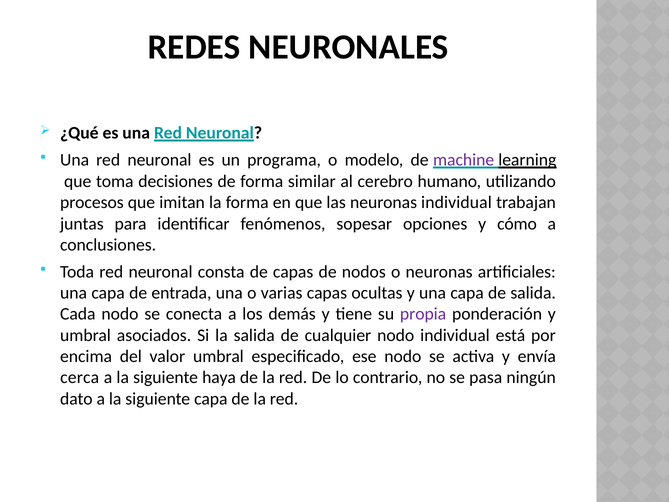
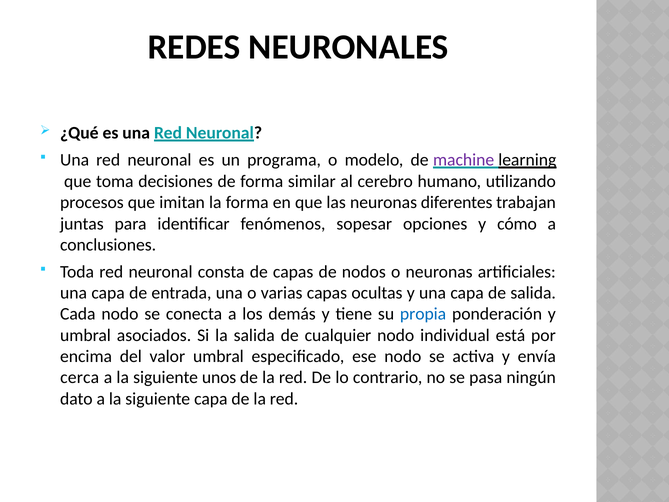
neuronas individual: individual -> diferentes (457, 202)
propia colour: purple -> blue (423, 314)
haya: haya -> unos (219, 377)
